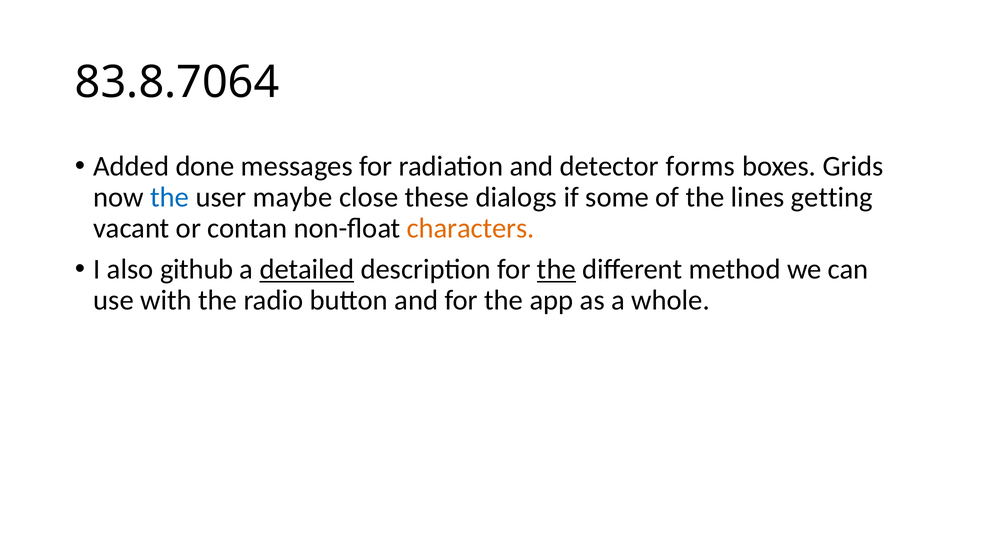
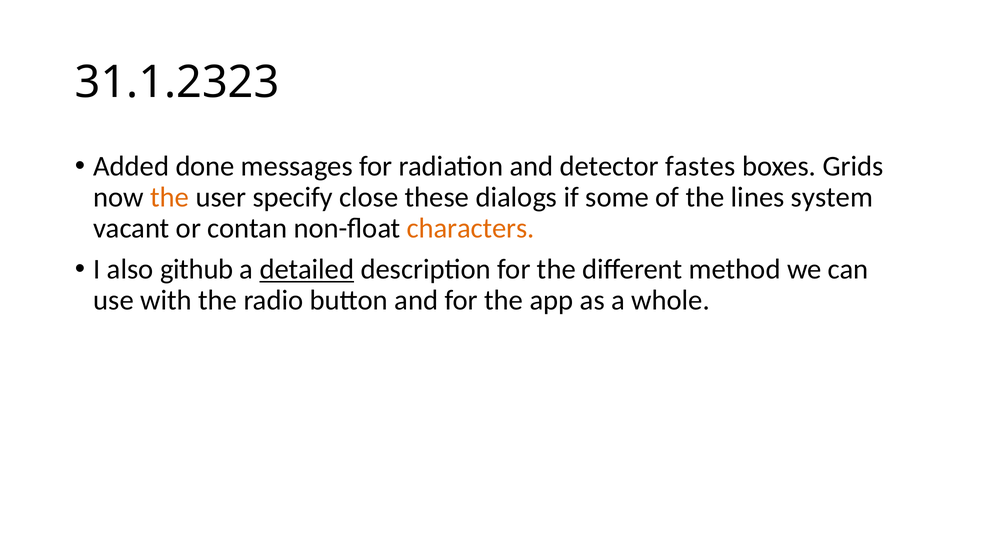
83.8.7064: 83.8.7064 -> 31.1.2323 (177, 83)
forms: forms -> fastes (700, 166)
the colour: blue -> orange (170, 197)
maybe: maybe -> specify (293, 197)
getting: getting -> system (832, 197)
the underline: present -> none (556, 269)
